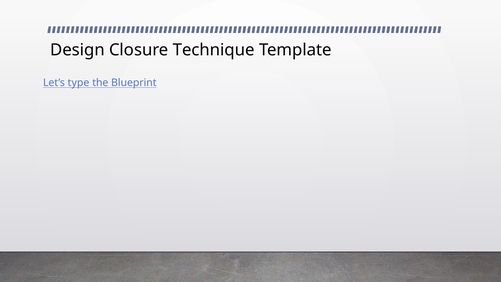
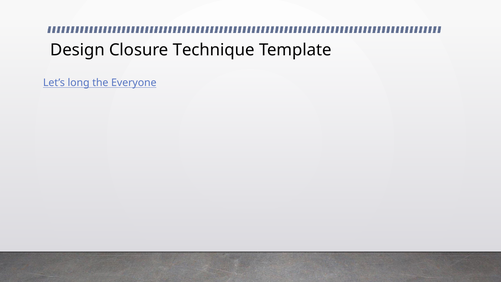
type: type -> long (79, 83)
Blueprint: Blueprint -> Everyone (134, 83)
